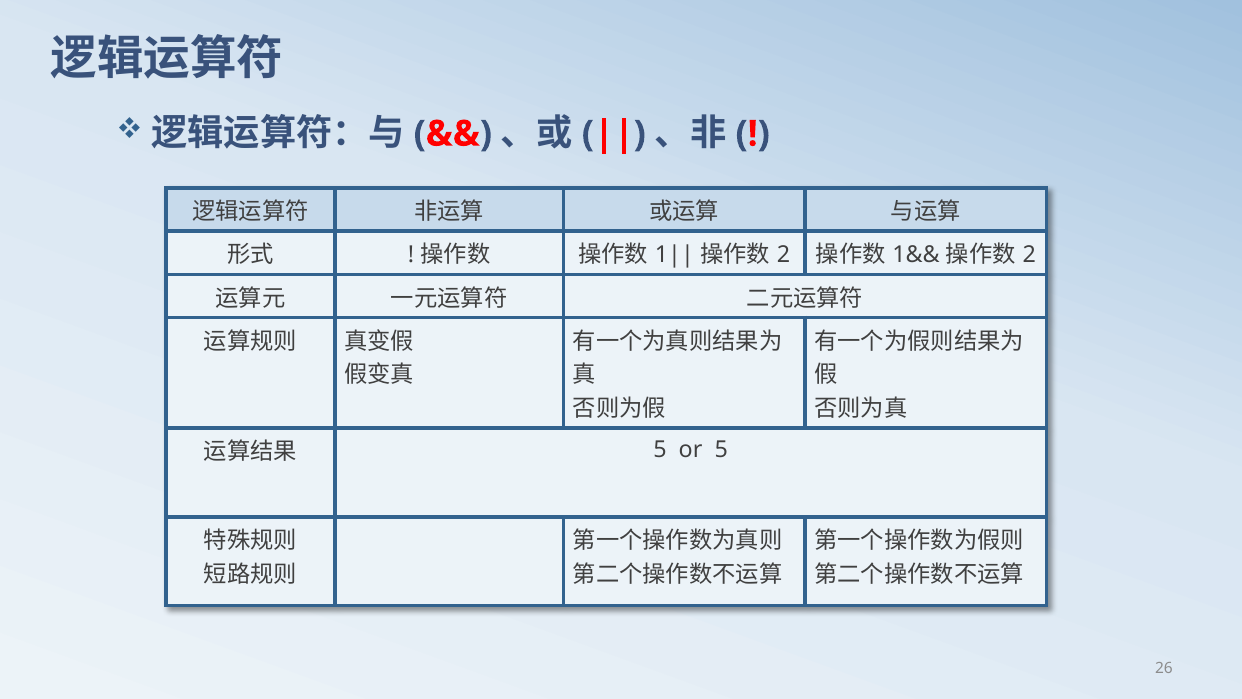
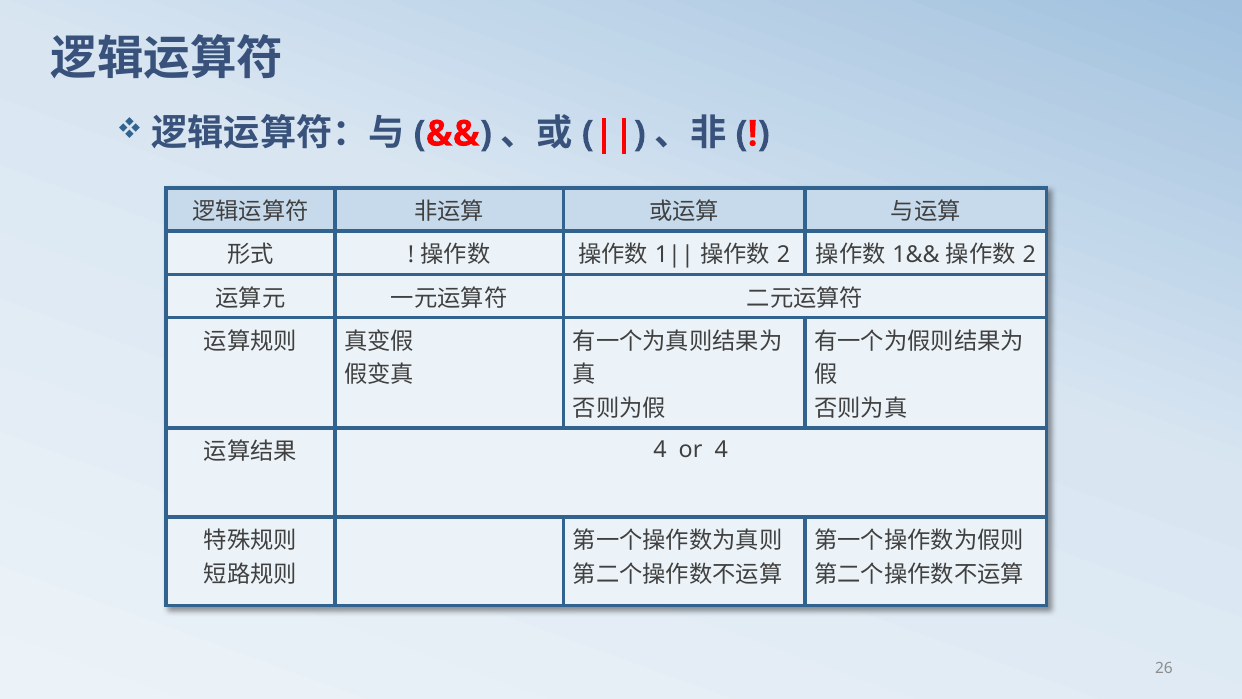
5: 5 -> 4 (660, 450)
or 5: 5 -> 4 (721, 450)
